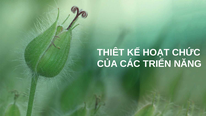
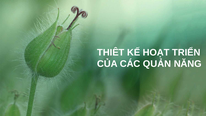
CHỨC: CHỨC -> TRIỂN (186, 52)
TRIỂN: TRIỂN -> QUẢN (157, 64)
